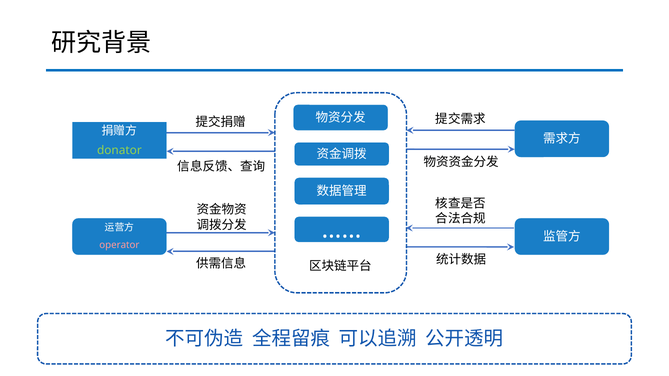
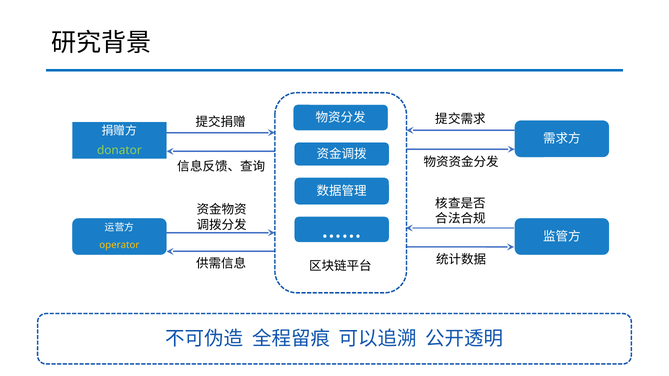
operator colour: pink -> yellow (119, 245)
